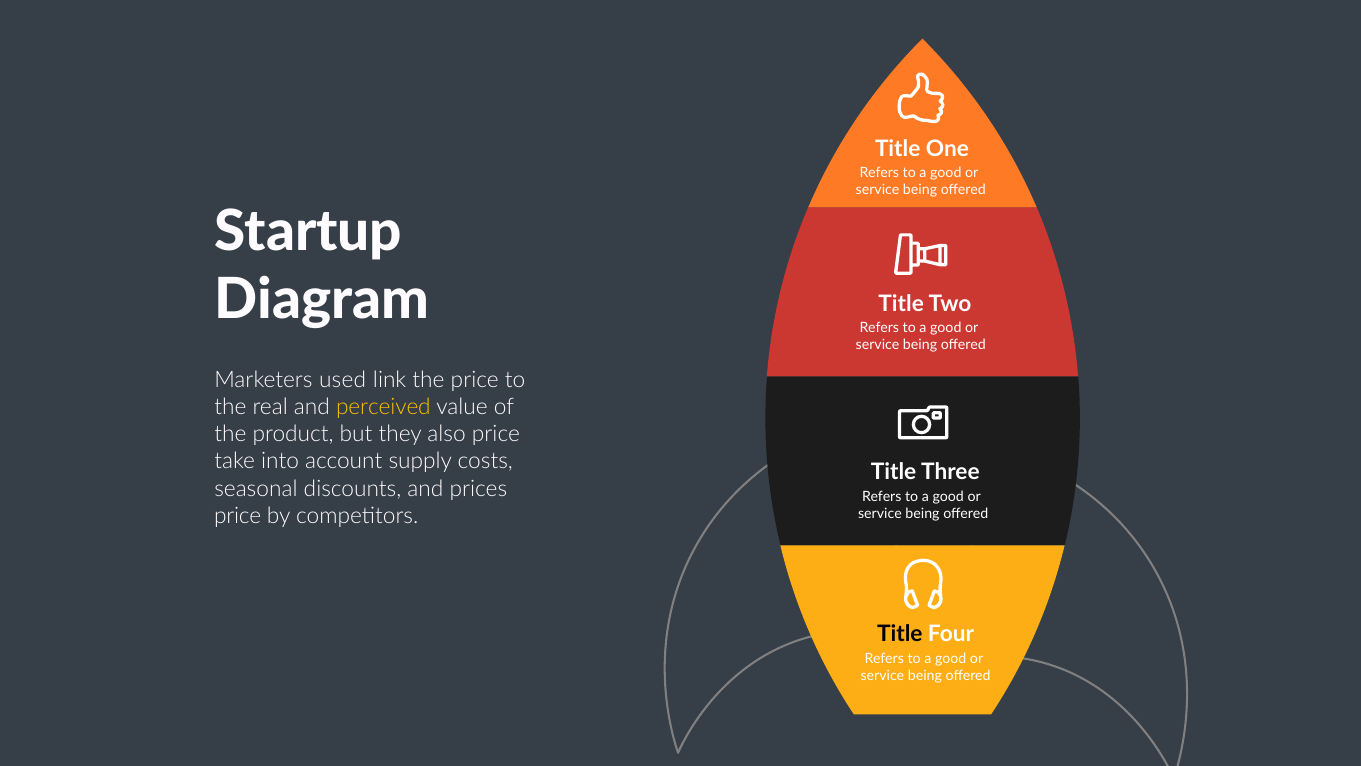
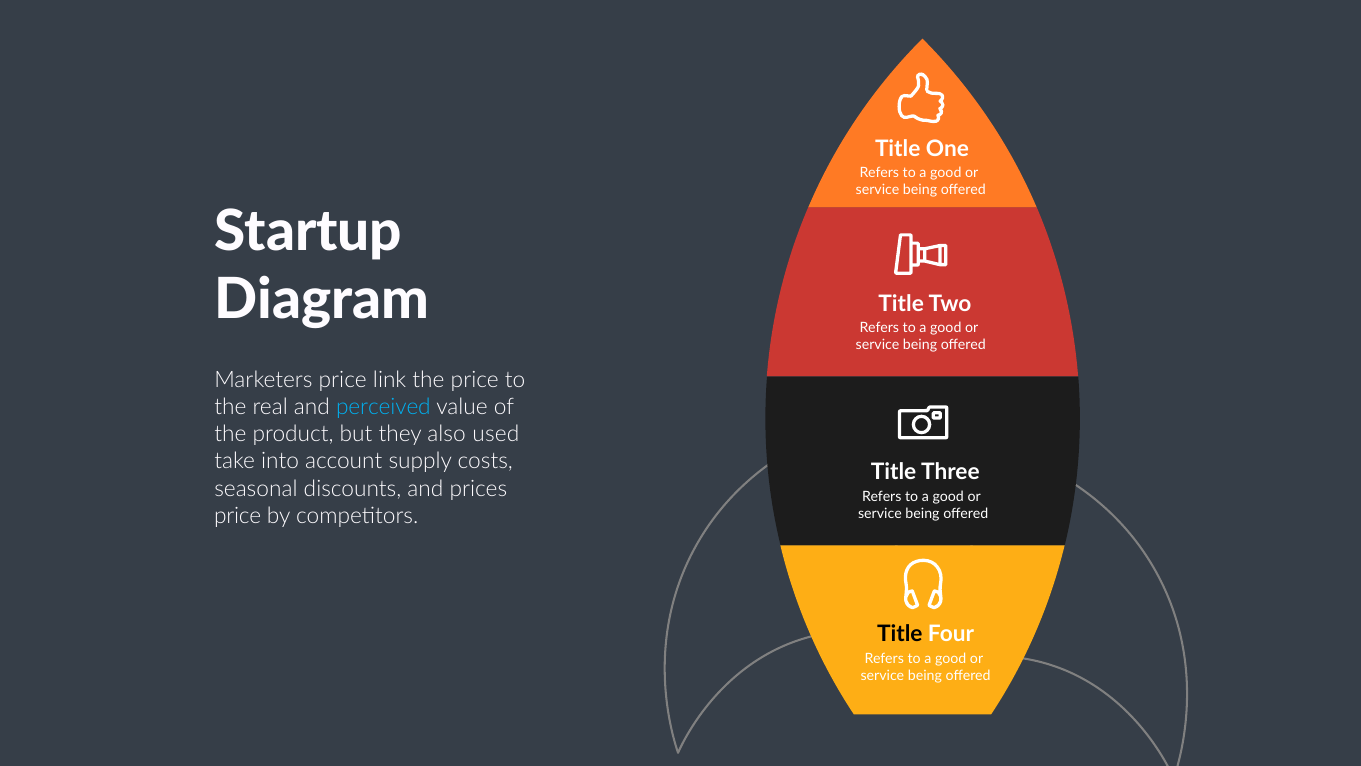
Marketers used: used -> price (343, 379)
perceived colour: yellow -> light blue (383, 407)
also price: price -> used (496, 434)
